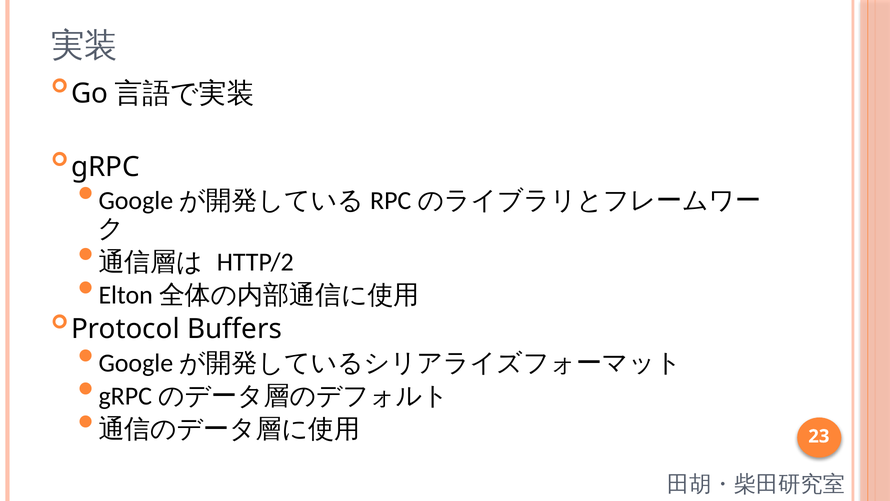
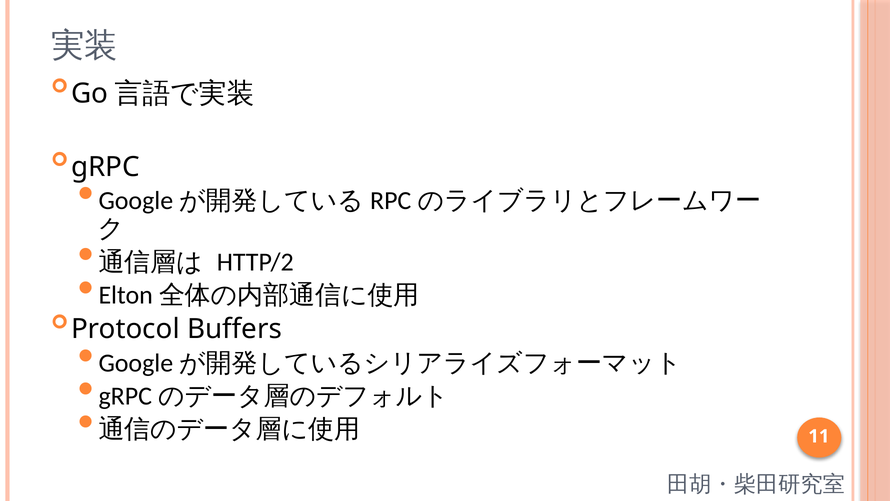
23: 23 -> 11 (819, 436)
